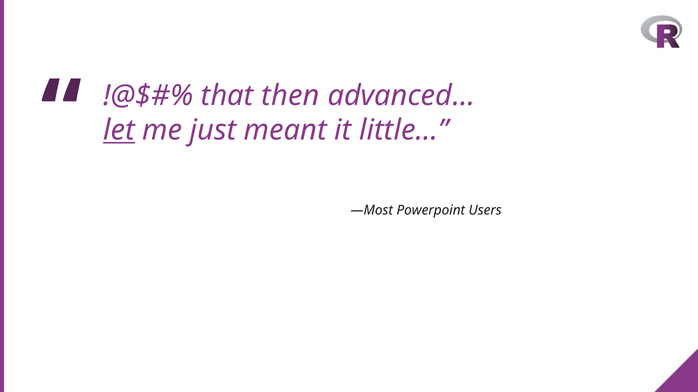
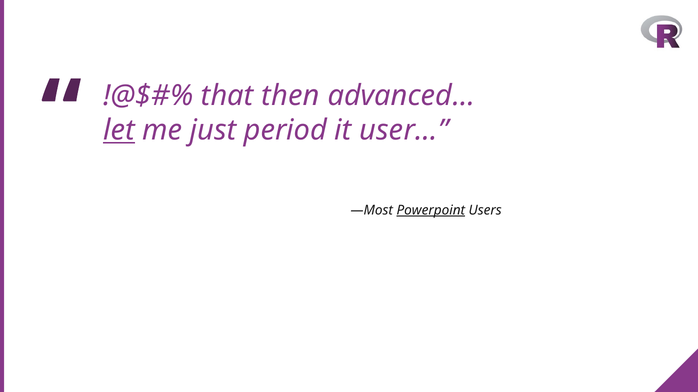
meant: meant -> period (285, 130)
little…: little… -> user… (404, 130)
Powerpoint underline: none -> present (431, 210)
